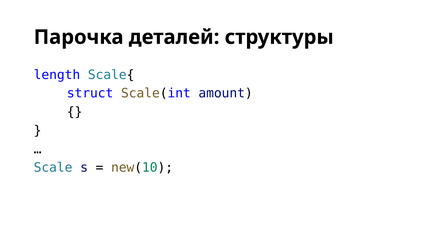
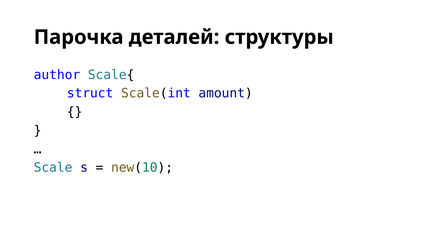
length: length -> author (57, 75)
